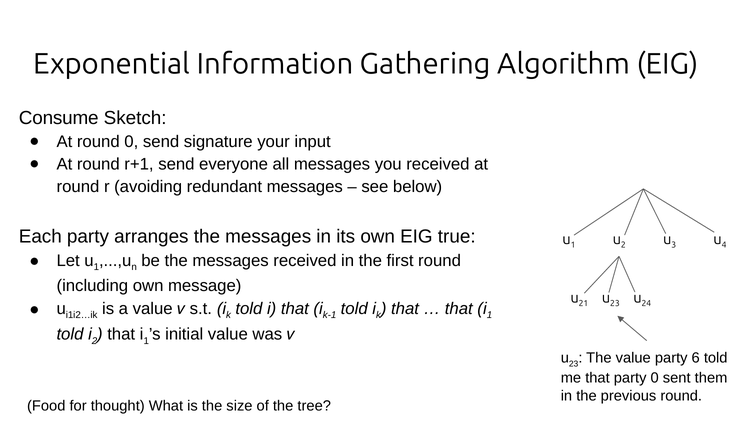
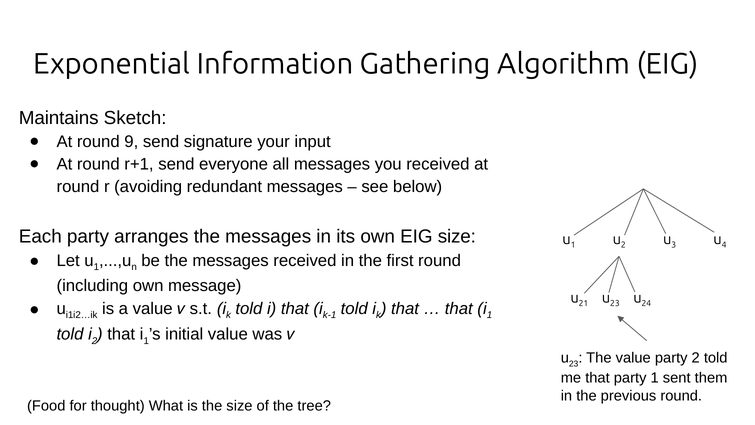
Consume: Consume -> Maintains (59, 118)
round 0: 0 -> 9 (131, 142)
EIG true: true -> size (457, 236)
party 6: 6 -> 2 (696, 358)
party 0: 0 -> 1 (655, 378)
